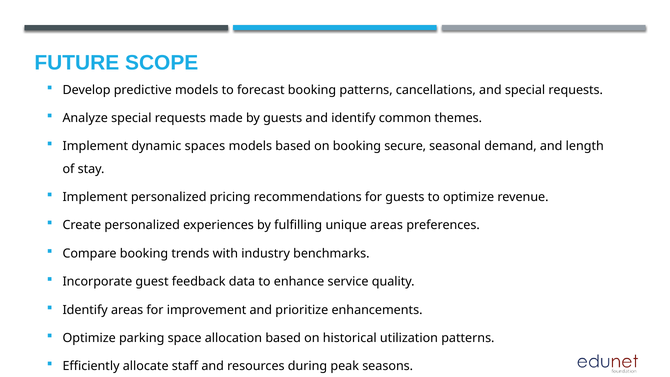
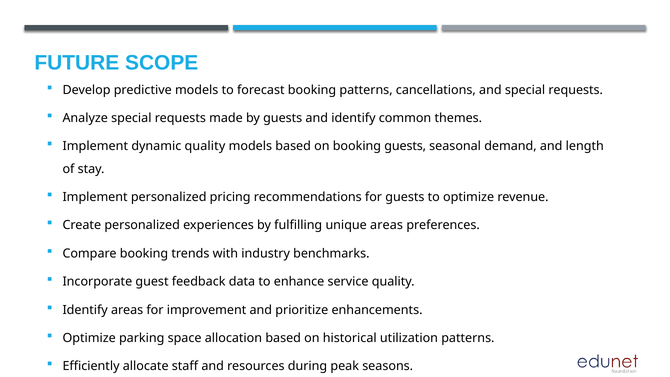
dynamic spaces: spaces -> quality (205, 146)
booking secure: secure -> guests (405, 146)
